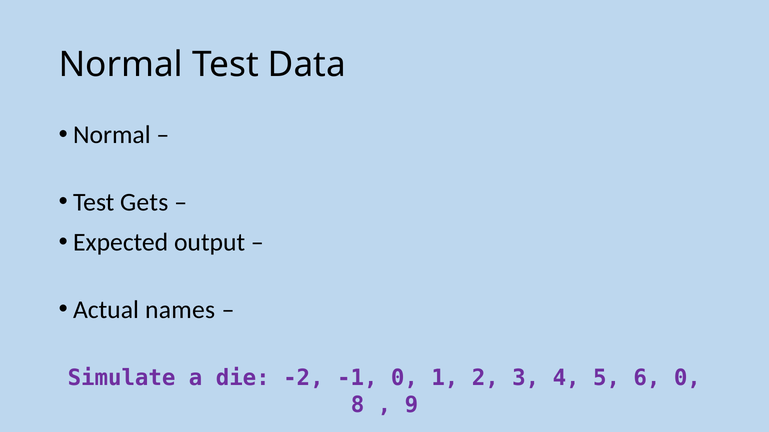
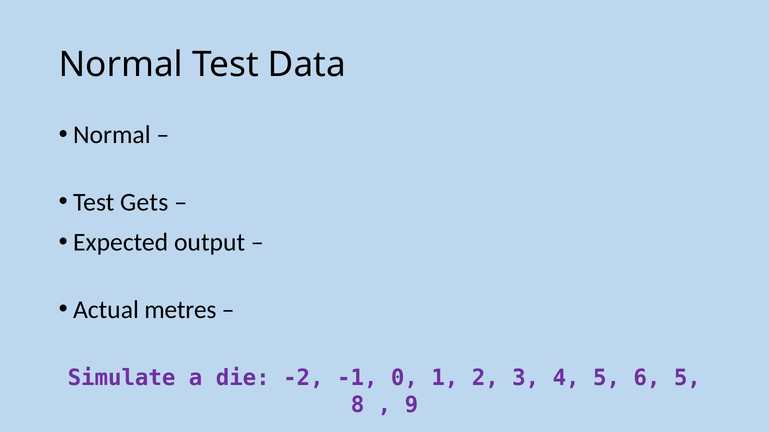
names: names -> metres (180, 310)
6 0: 0 -> 5 (687, 379)
